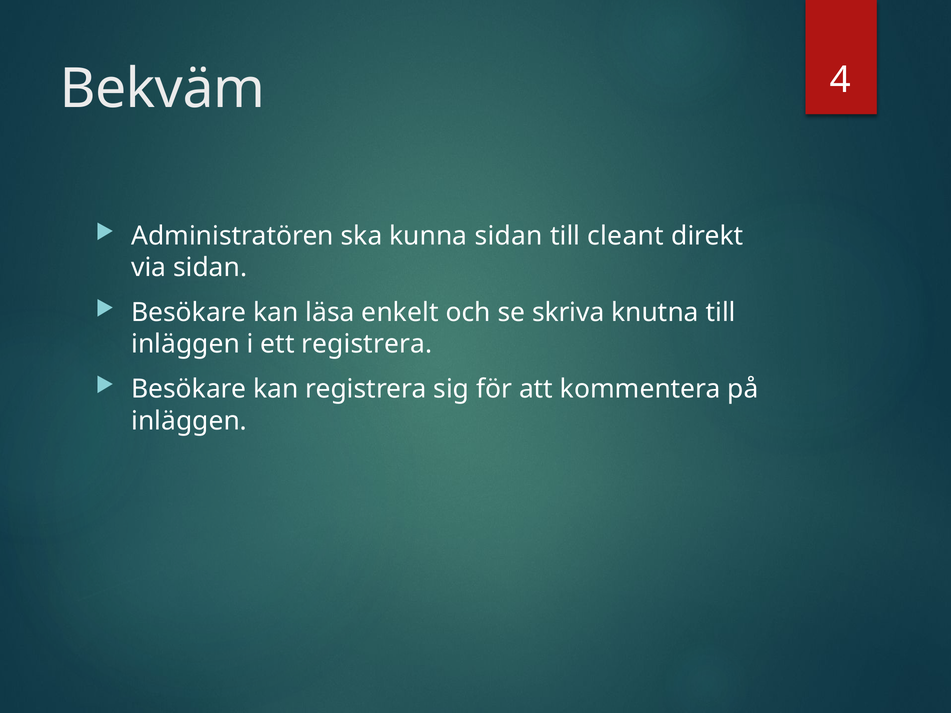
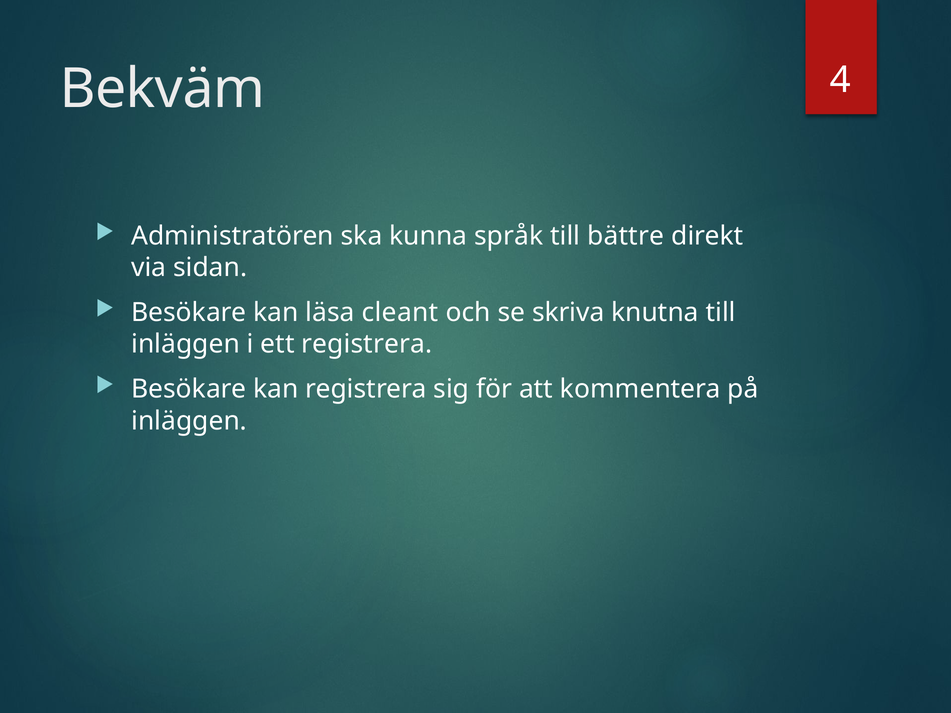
kunna sidan: sidan -> språk (509, 236)
cleant: cleant -> bättre (626, 236)
enkelt: enkelt -> cleant (400, 313)
